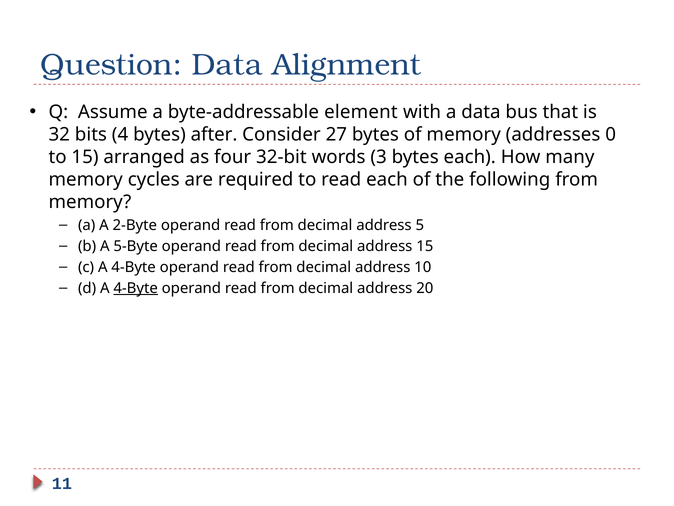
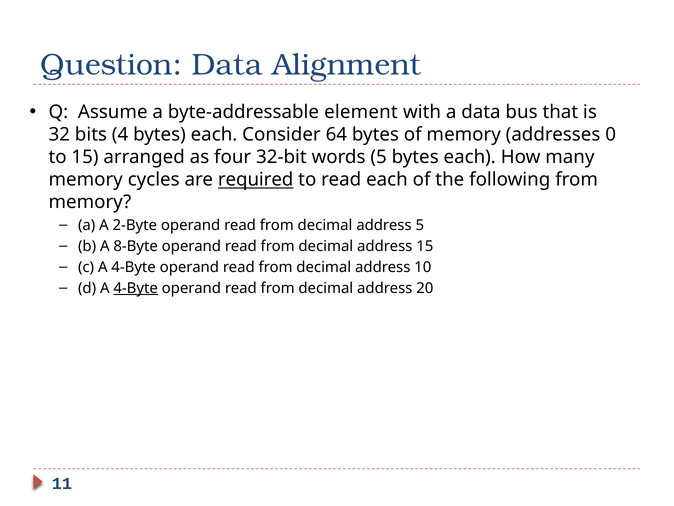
4 bytes after: after -> each (214, 135)
27: 27 -> 64 (336, 135)
words 3: 3 -> 5 (379, 157)
required underline: none -> present (256, 180)
5-Byte: 5-Byte -> 8-Byte (136, 246)
